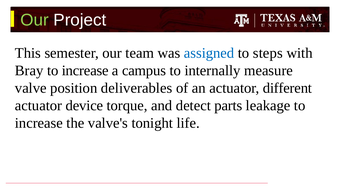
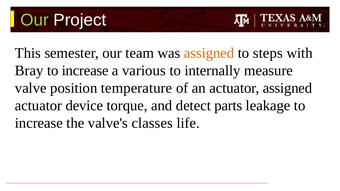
assigned colour: blue -> orange (209, 53)
campus: campus -> various (144, 71)
deliverables: deliverables -> temperature (137, 88)
actuator different: different -> assigned (287, 88)
tonight: tonight -> classes (152, 123)
